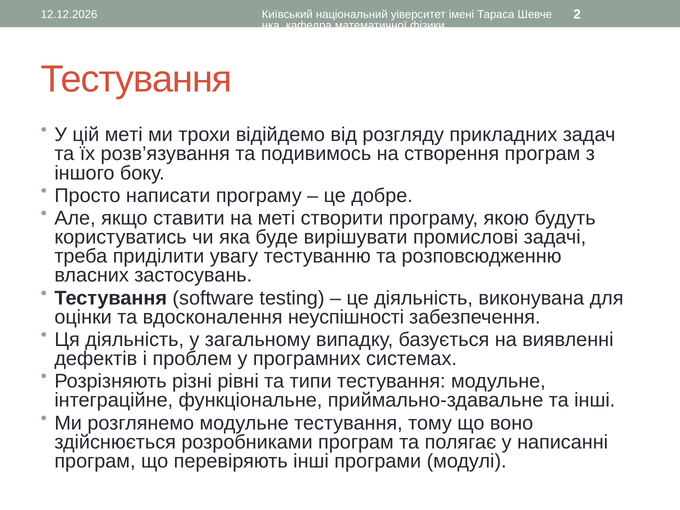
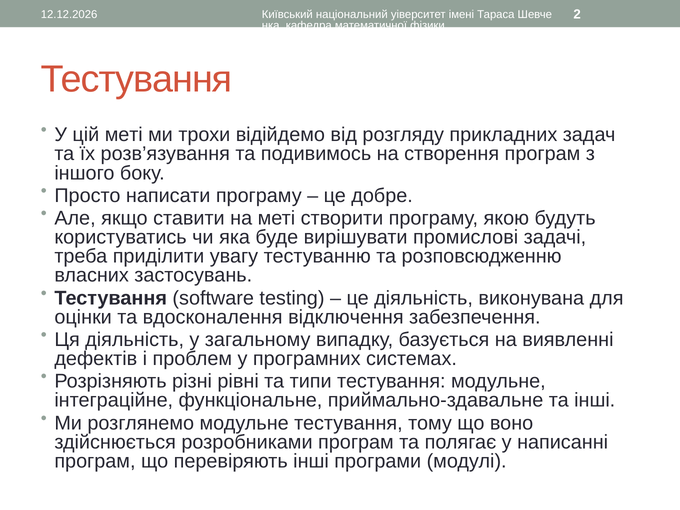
неуспішності: неуспішності -> відключення (346, 317)
